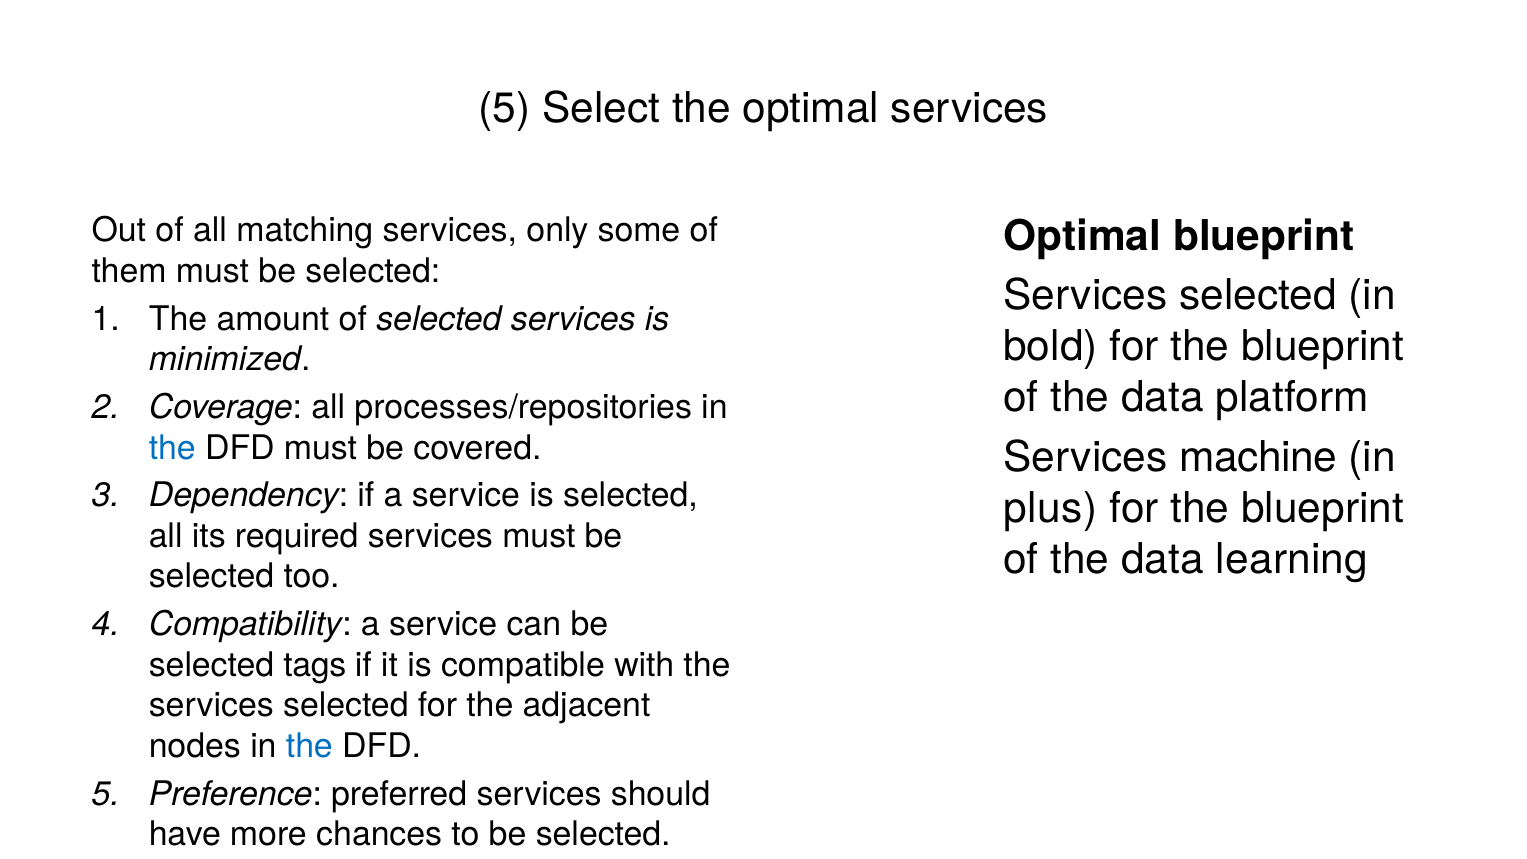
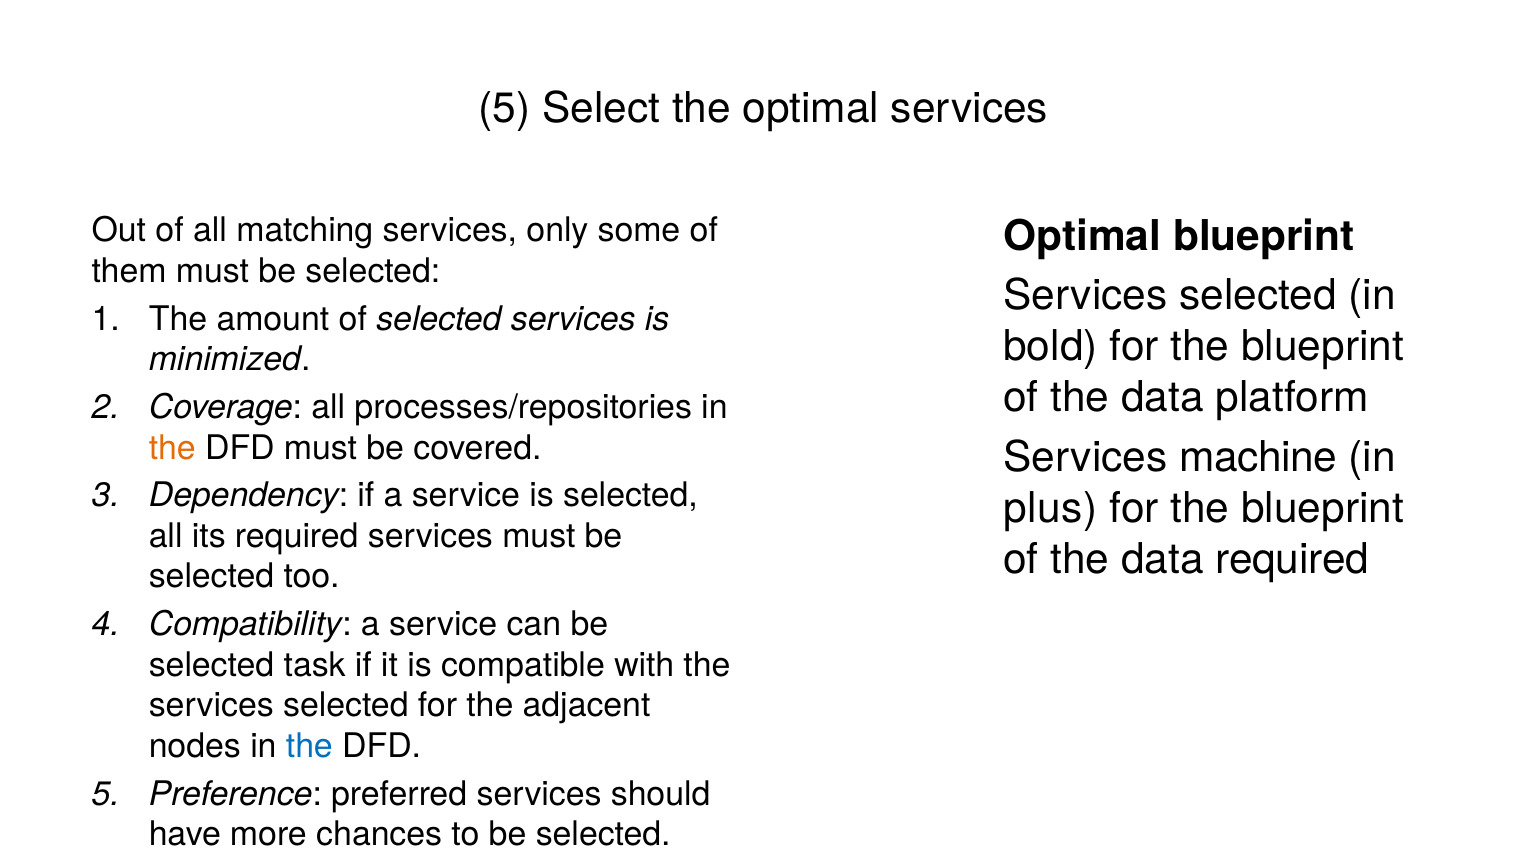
the colour: blue -> orange (172, 448)
data learning: learning -> required (1292, 559)
tags: tags -> task (315, 665)
